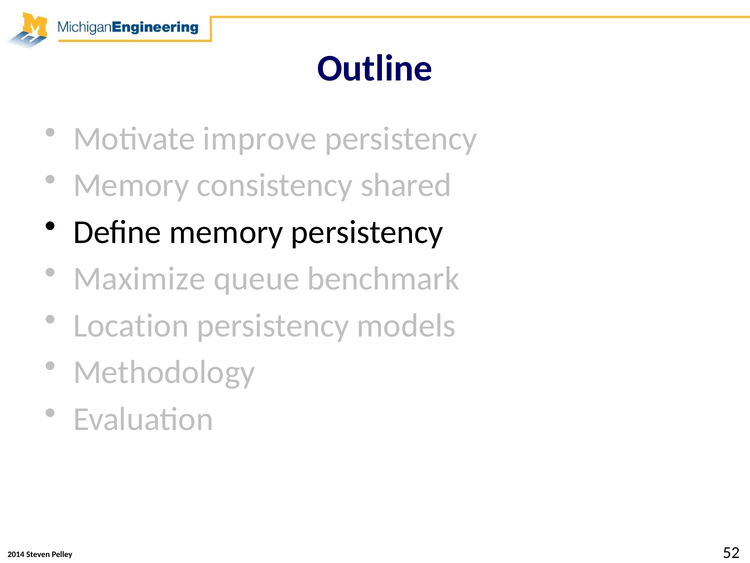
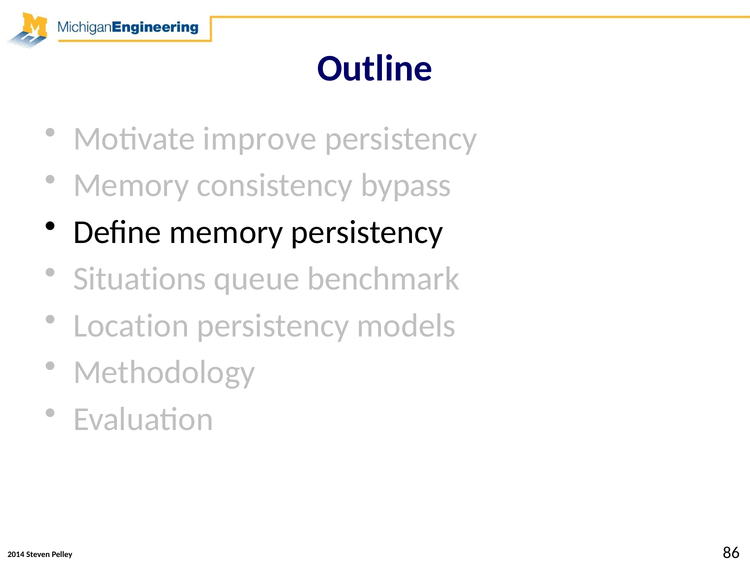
shared: shared -> bypass (406, 185)
Maximize: Maximize -> Situations (140, 279)
52: 52 -> 86 (731, 552)
